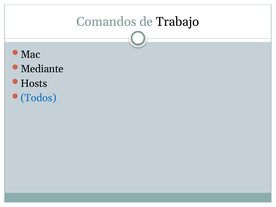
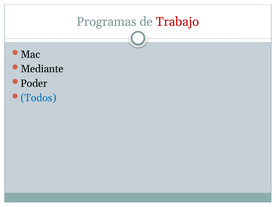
Comandos: Comandos -> Programas (107, 22)
Trabajo colour: black -> red (178, 22)
Hosts: Hosts -> Poder (34, 83)
